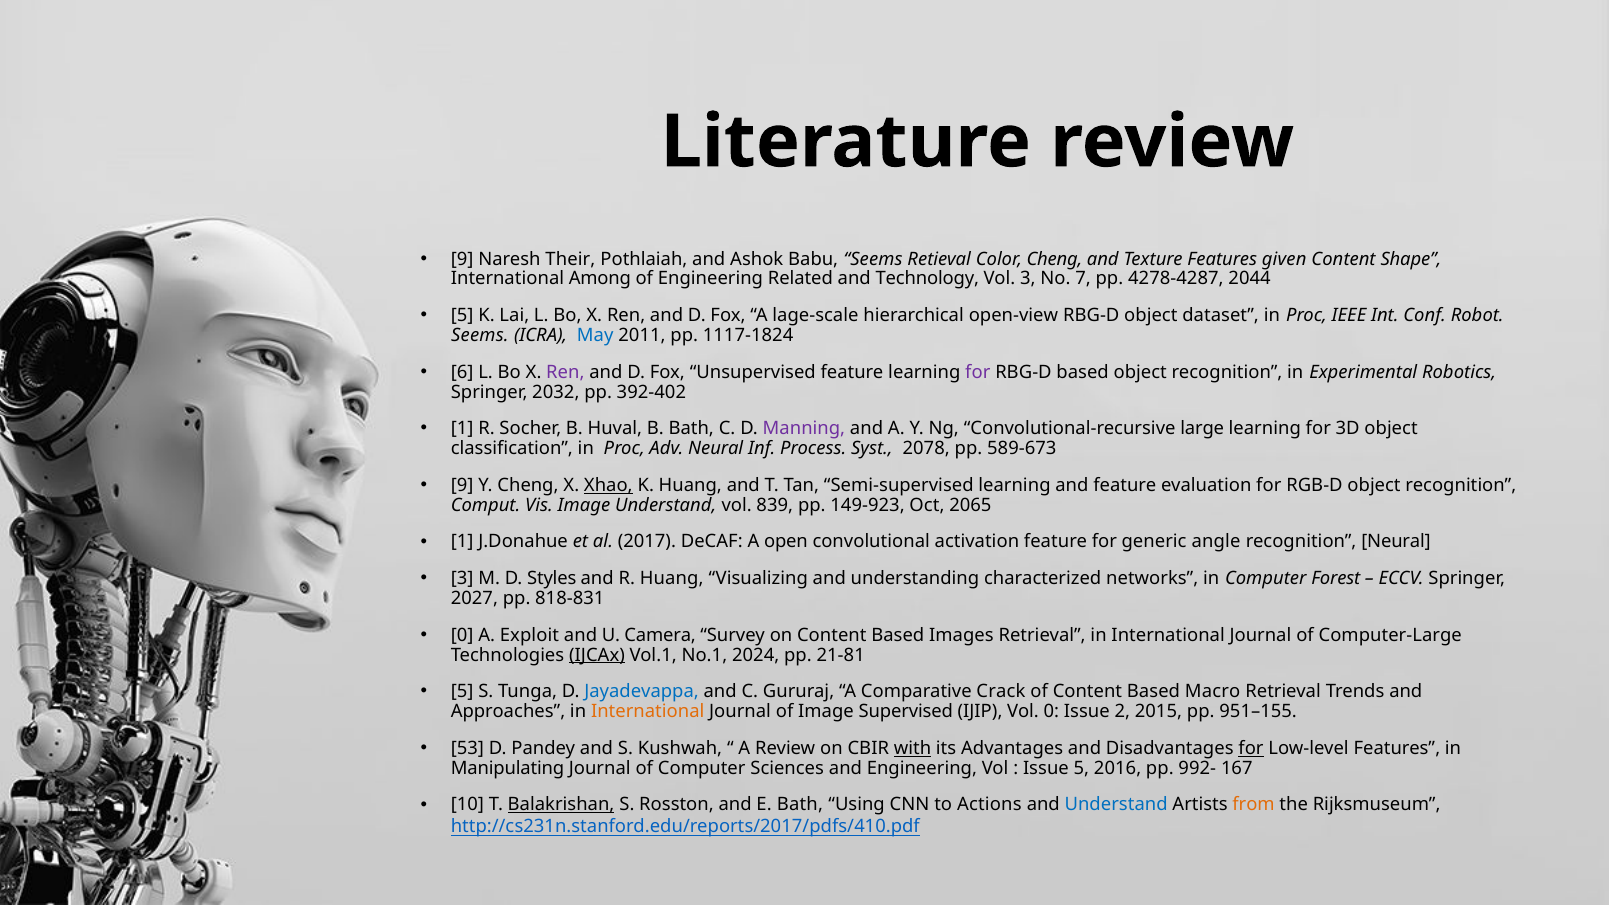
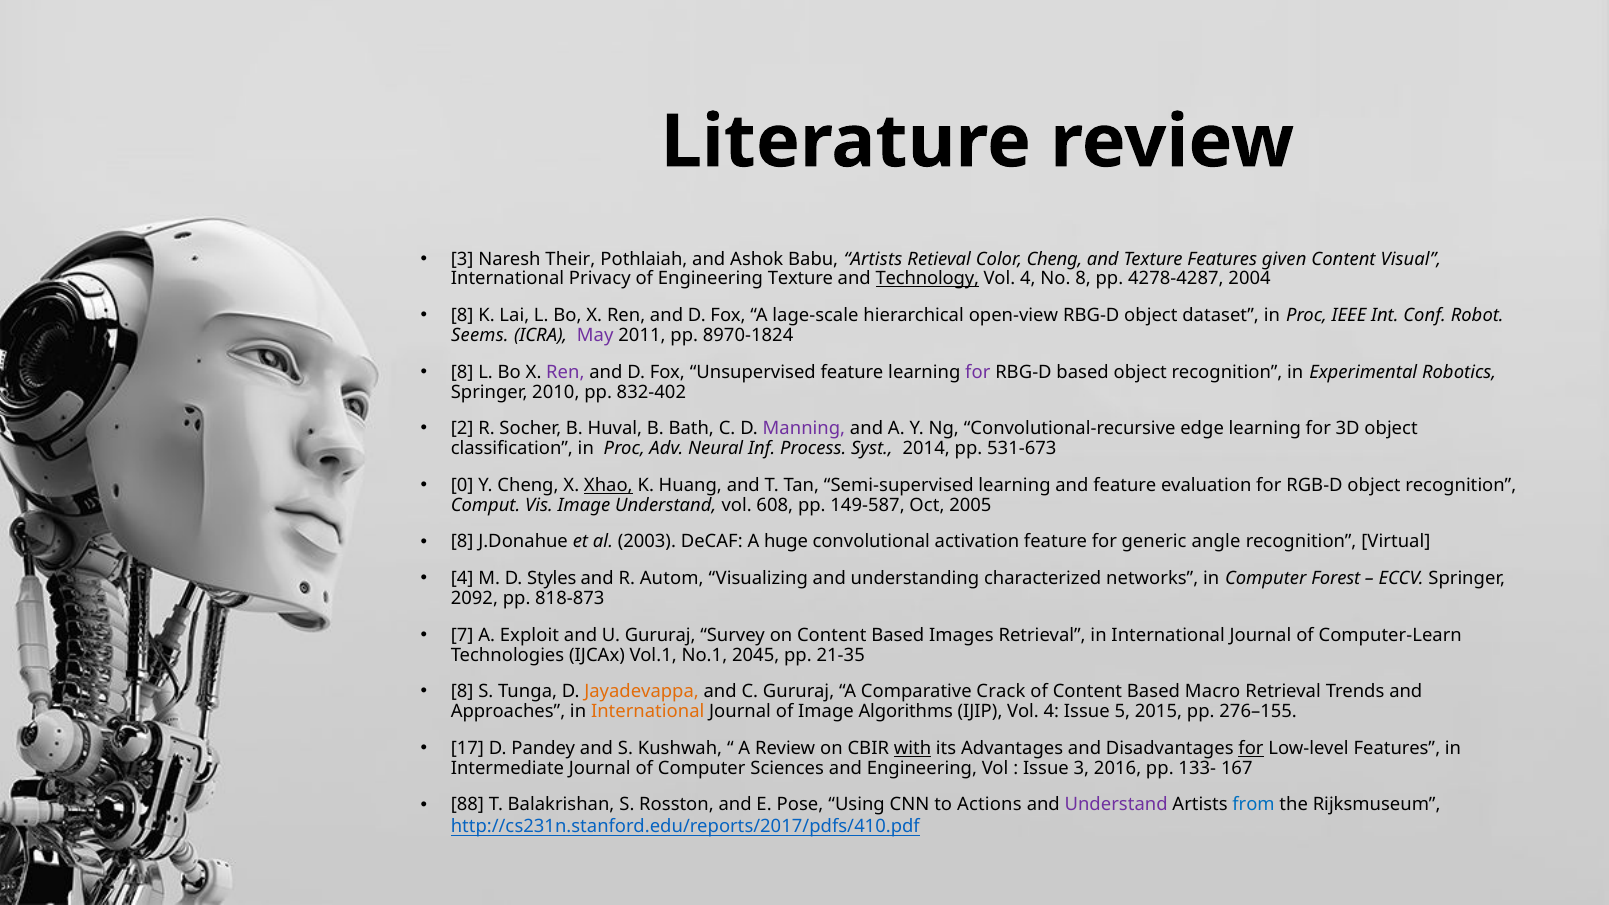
9: 9 -> 3 (462, 259)
Babu Seems: Seems -> Artists (873, 259)
Shape: Shape -> Visual (1411, 259)
Among: Among -> Privacy (600, 279)
Engineering Related: Related -> Texture (800, 279)
Technology underline: none -> present (927, 279)
3: 3 -> 4 (1028, 279)
No 7: 7 -> 8 (1083, 279)
2044: 2044 -> 2004 (1250, 279)
5: 5 -> 8 (462, 316)
May colour: blue -> purple (595, 335)
1117-1824: 1117-1824 -> 8970-1824 (748, 335)
6: 6 -> 8 (462, 372)
2032: 2032 -> 2010 (556, 392)
392-402: 392-402 -> 832-402 (651, 392)
1: 1 -> 2 (462, 429)
large: large -> edge (1202, 429)
2078: 2078 -> 2014 (926, 449)
589-673: 589-673 -> 531-673 (1022, 449)
9: 9 -> 0 (462, 485)
839: 839 -> 608 (775, 505)
149-923: 149-923 -> 149-587 (868, 505)
2065: 2065 -> 2005 (970, 505)
1: 1 -> 8 (462, 542)
2017: 2017 -> 2003 (647, 542)
open: open -> huge (786, 542)
recognition Neural: Neural -> Virtual (1396, 542)
3: 3 -> 4 (462, 579)
R Huang: Huang -> Autom (672, 579)
2027: 2027 -> 2092 (474, 598)
818-831: 818-831 -> 818-873 (570, 598)
0: 0 -> 7 (462, 635)
U Camera: Camera -> Gururaj (660, 635)
Computer-Large: Computer-Large -> Computer-Learn (1390, 635)
IJCAx underline: present -> none (597, 655)
2024: 2024 -> 2045 (756, 655)
21-81: 21-81 -> 21-35 (841, 655)
5: 5 -> 8 (462, 692)
Jayadevappa colour: blue -> orange (642, 692)
Supervised: Supervised -> Algorithms (906, 712)
IJIP Vol 0: 0 -> 4 (1051, 712)
2: 2 -> 5 (1122, 712)
951–155: 951–155 -> 276–155 (1258, 712)
53: 53 -> 17 (467, 748)
Manipulating: Manipulating -> Intermediate (507, 768)
Issue 5: 5 -> 3 (1081, 768)
992-: 992- -> 133- (1197, 768)
10: 10 -> 88 (467, 805)
Balakrishan underline: present -> none (561, 805)
E Bath: Bath -> Pose (800, 805)
Understand colour: blue -> purple (1116, 805)
from colour: orange -> blue (1254, 805)
